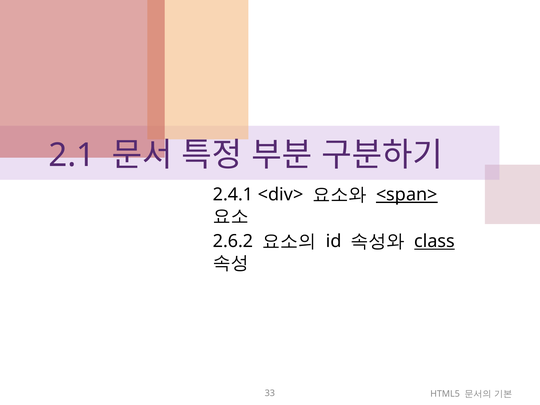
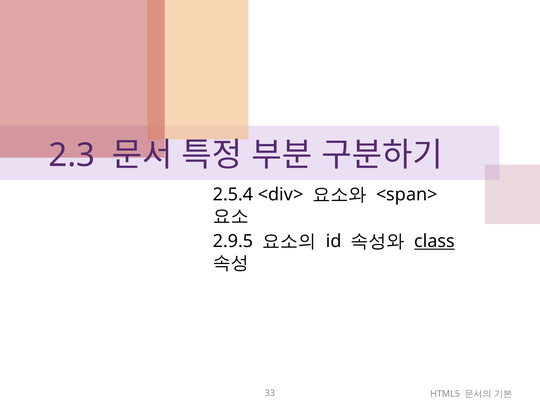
2.1: 2.1 -> 2.3 (72, 155)
2.4.1: 2.4.1 -> 2.5.4 (233, 195)
<span> underline: present -> none (407, 195)
2.6.2: 2.6.2 -> 2.9.5 (233, 241)
